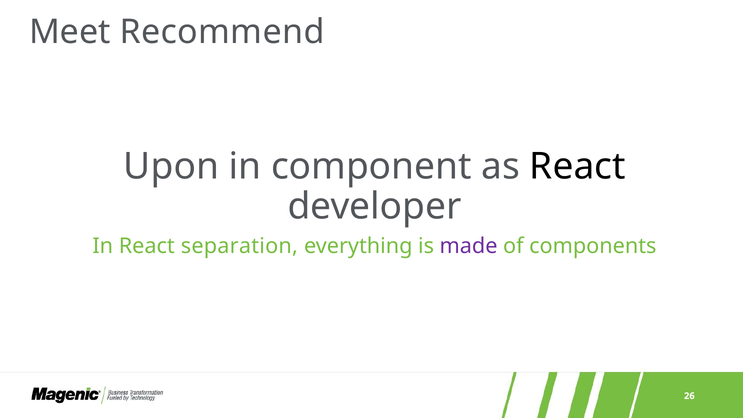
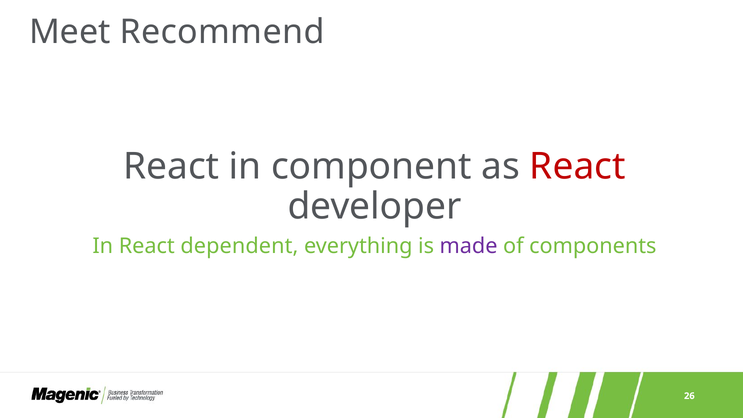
Upon: Upon -> React (171, 166)
React colour: black -> red (578, 166)
separation: separation -> dependent (239, 246)
